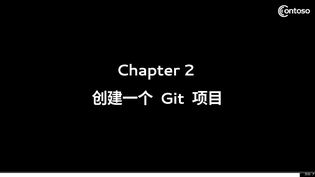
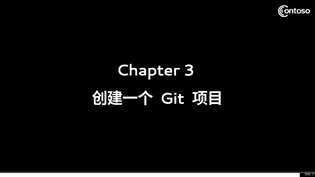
2: 2 -> 3 (189, 70)
